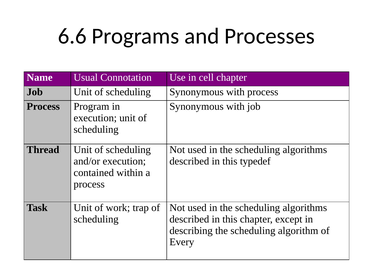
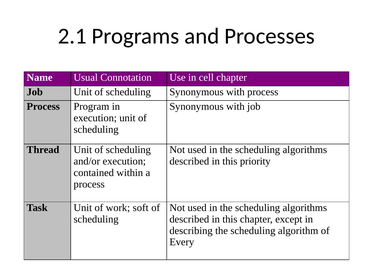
6.6: 6.6 -> 2.1 (72, 36)
typedef: typedef -> priority (255, 162)
trap: trap -> soft (141, 208)
